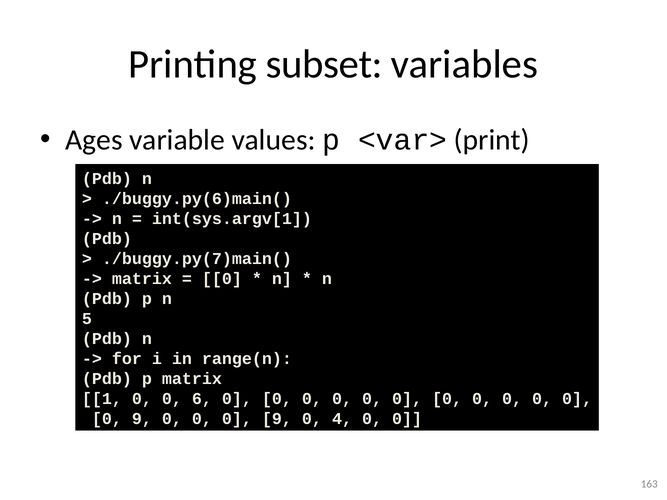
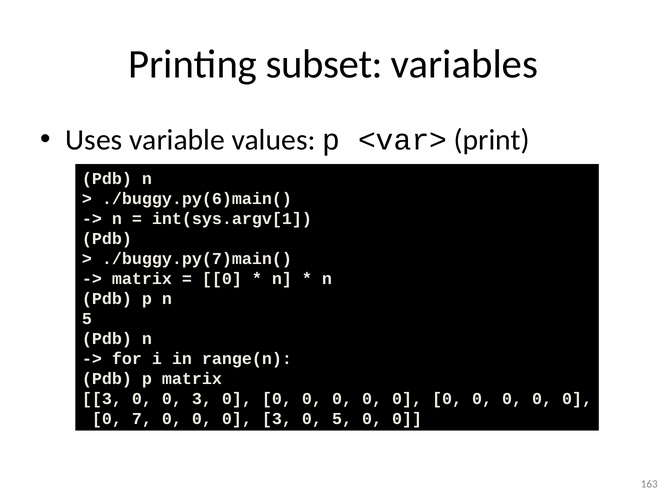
Ages: Ages -> Uses (94, 140)
1: 1 -> 3 (102, 399)
6: 6 -> 3 (202, 399)
9: 9 -> 7 (142, 419)
9: 9 -> 3 (277, 419)
0 4: 4 -> 5 (342, 419)
